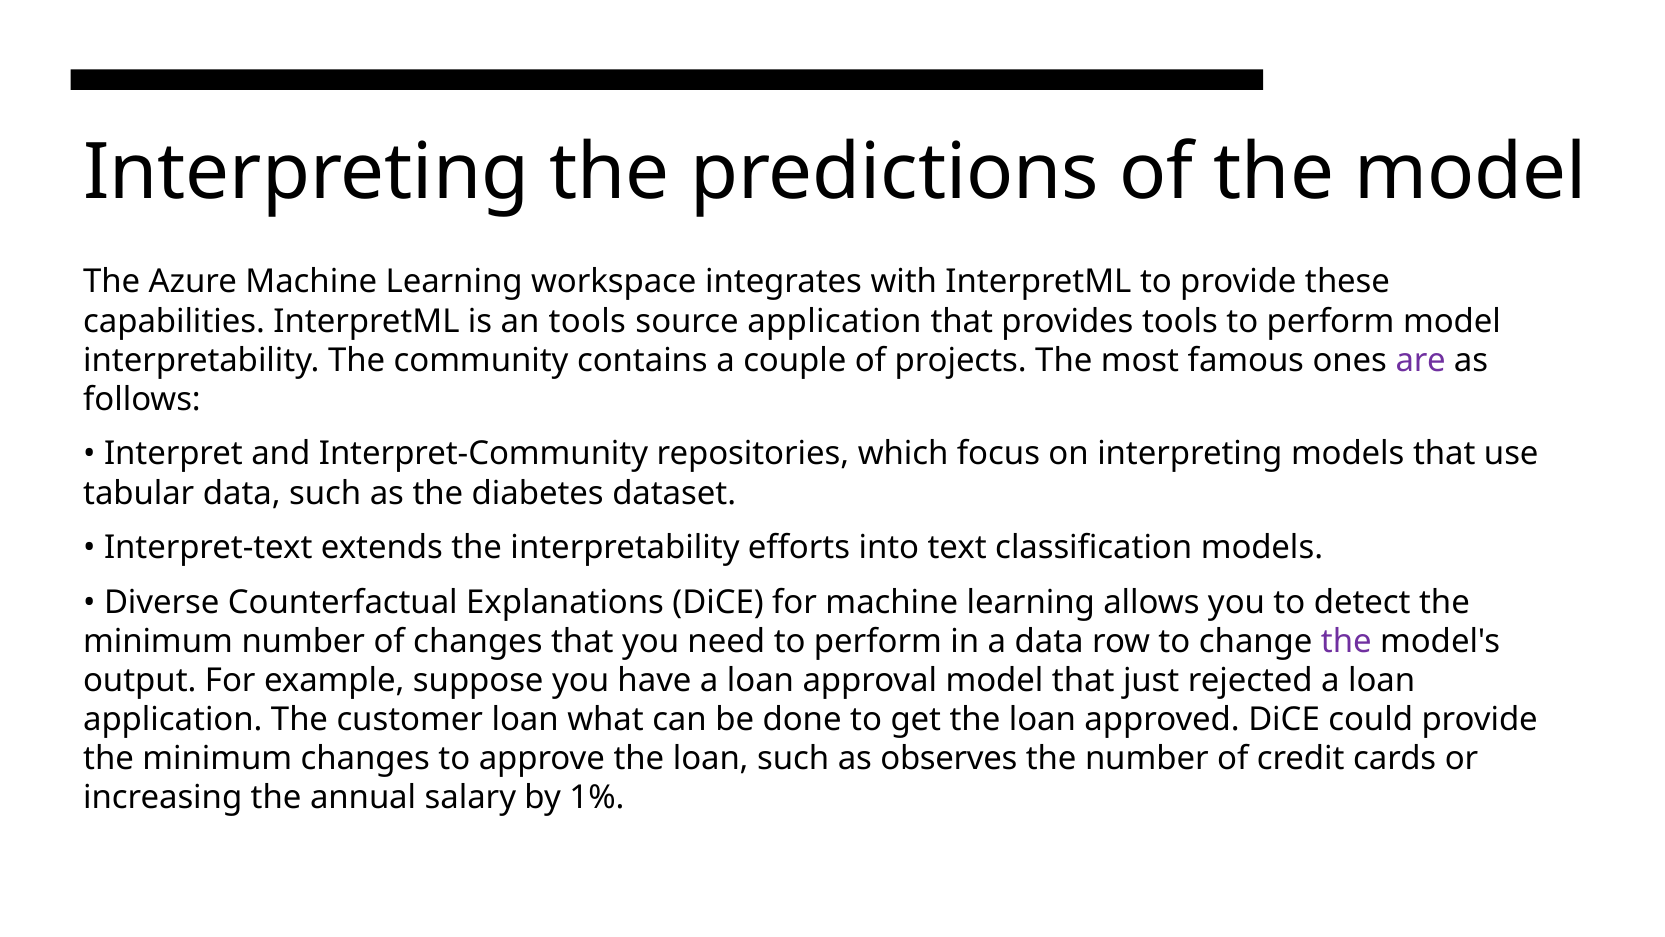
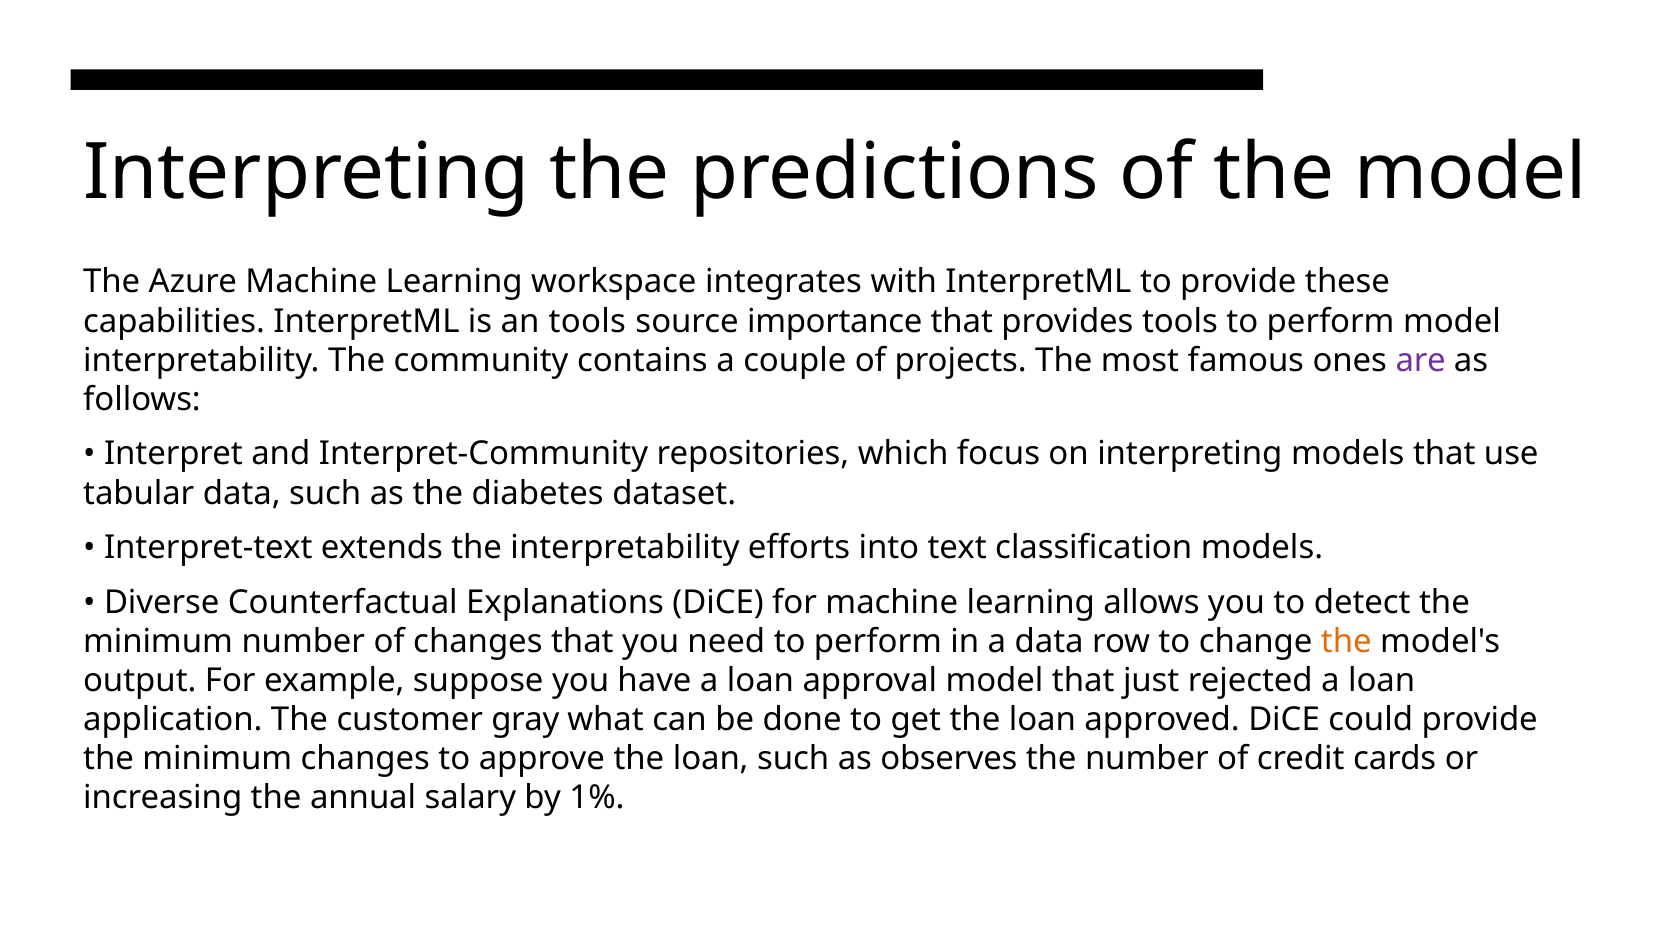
source application: application -> importance (835, 321)
the colour: purple -> orange (1346, 641)
customer loan: loan -> gray (525, 719)
